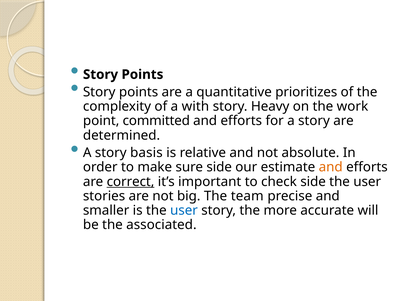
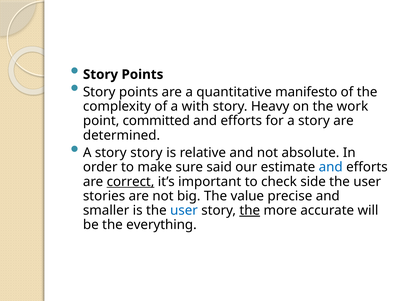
prioritizes: prioritizes -> manifesto (306, 92)
story basis: basis -> story (146, 153)
sure side: side -> said (219, 167)
and colour: orange -> blue (331, 167)
team: team -> value (247, 196)
the underline: none -> present (250, 210)
associated: associated -> everything (161, 225)
